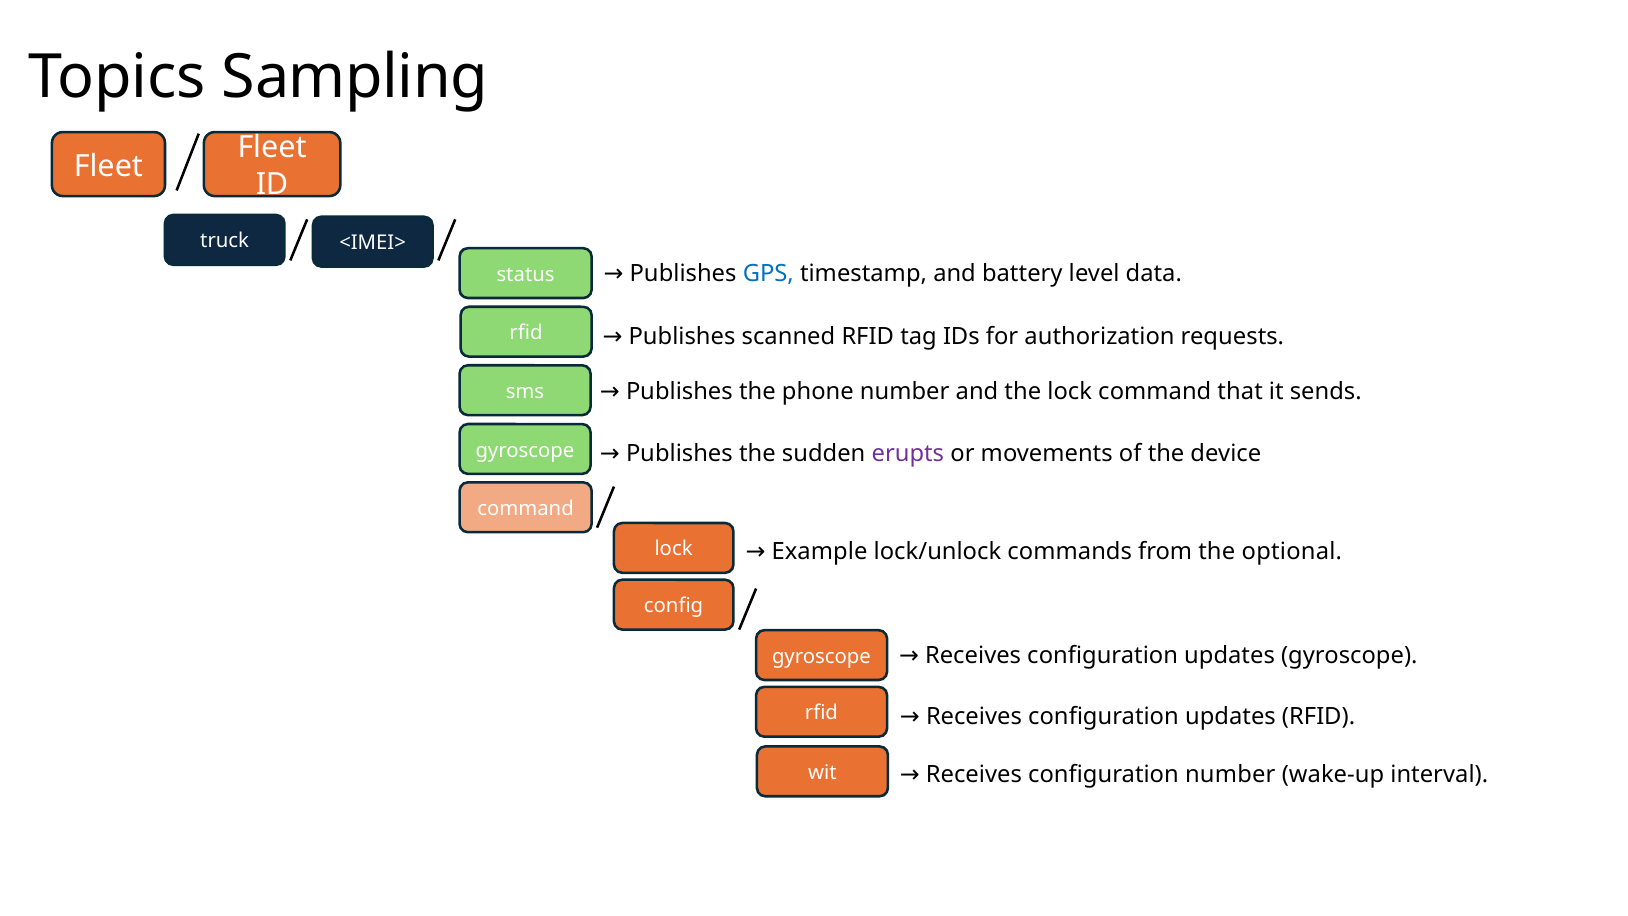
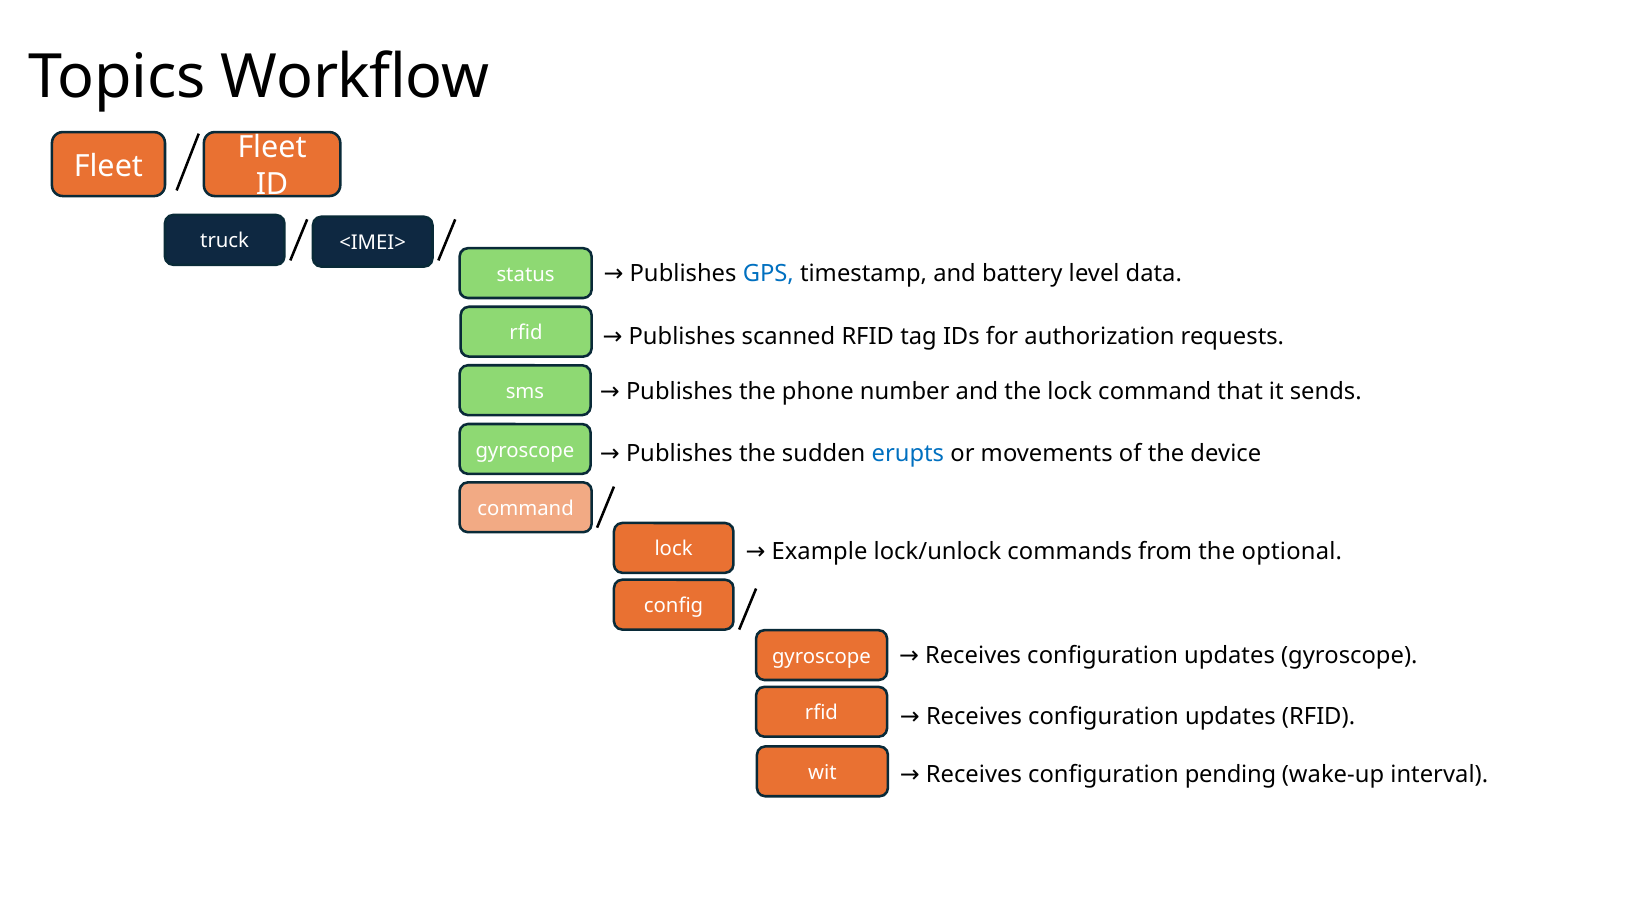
Sampling: Sampling -> Workflow (355, 77)
erupts colour: purple -> blue (908, 453)
configuration number: number -> pending (1231, 775)
